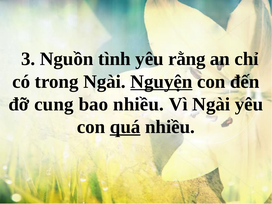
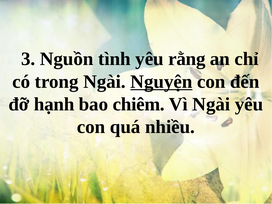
cung: cung -> hạnh (54, 104)
bao nhiều: nhiều -> chiêm (139, 104)
quá underline: present -> none (125, 127)
